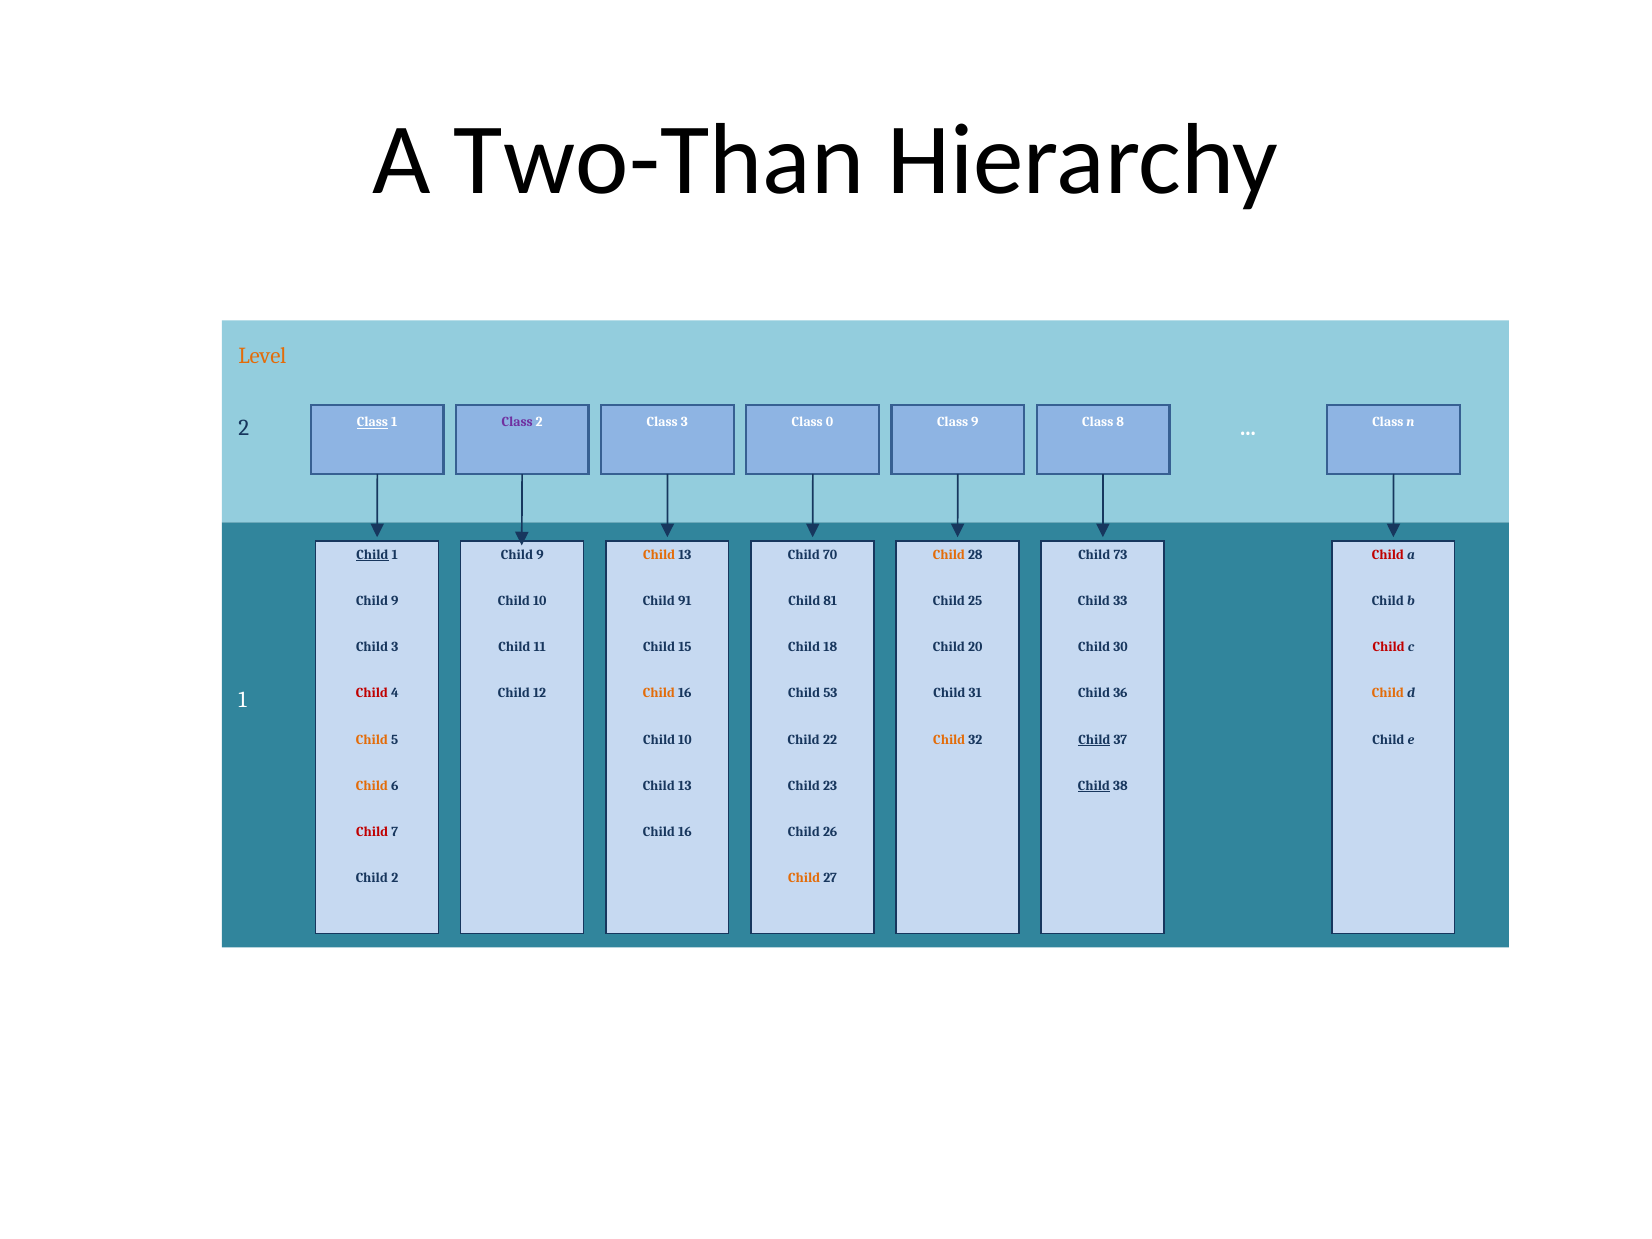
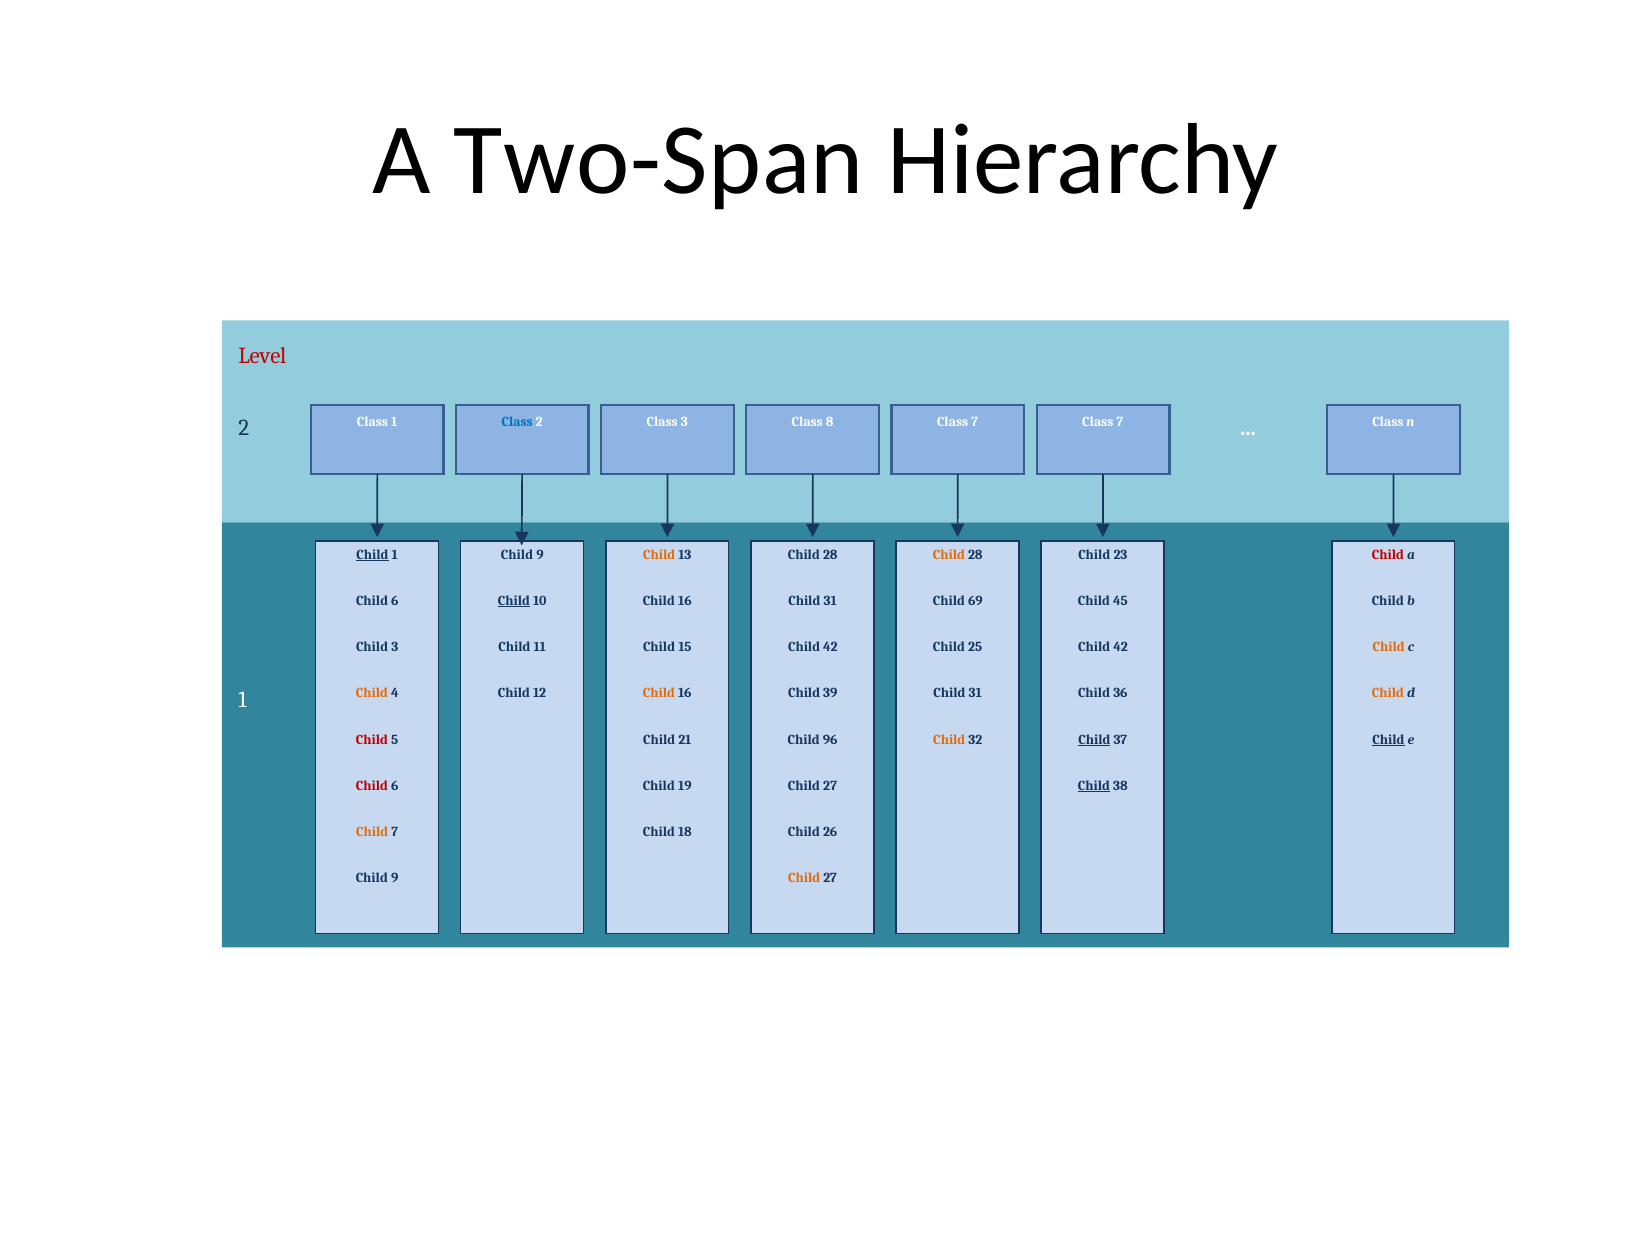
Two-Than: Two-Than -> Two-Span (659, 160)
Level colour: orange -> red (262, 356)
Class underline: present -> none (372, 422)
Class colour: purple -> blue (517, 422)
0: 0 -> 8 (830, 422)
9: 9 -> 7 (975, 422)
8: 8 -> 7 (1120, 422)
70: 70 -> 28 (830, 555)
73: 73 -> 23 (1121, 555)
9: 9 -> 6 (395, 601)
Child underline: none -> present (514, 601)
91: 91 -> 16 (685, 601)
81: 81 -> 31 (830, 601)
25: 25 -> 69 (975, 601)
33: 33 -> 45 (1120, 601)
18: 18 -> 42 (830, 647)
20: 20 -> 25 (975, 647)
30: 30 -> 42 (1121, 647)
Child colour: red -> orange (1389, 647)
Child colour: red -> orange (372, 693)
53: 53 -> 39 (830, 693)
Child colour: orange -> red (372, 739)
10: 10 -> 21 (685, 739)
22: 22 -> 96 (830, 739)
Child underline: none -> present (1388, 739)
Child colour: orange -> red (372, 786)
13: 13 -> 19 (685, 786)
23: 23 -> 27 (830, 786)
Child colour: red -> orange (372, 832)
16: 16 -> 18 (685, 832)
2: 2 -> 9 (395, 878)
